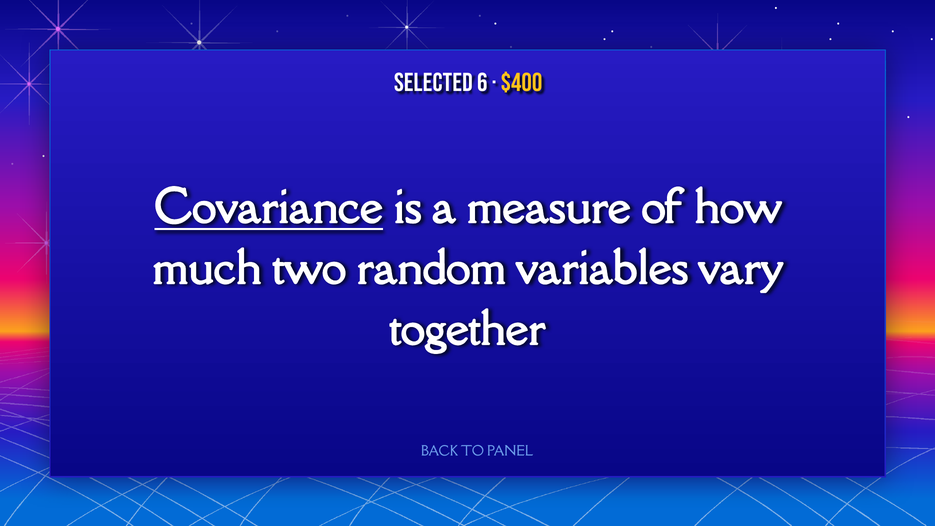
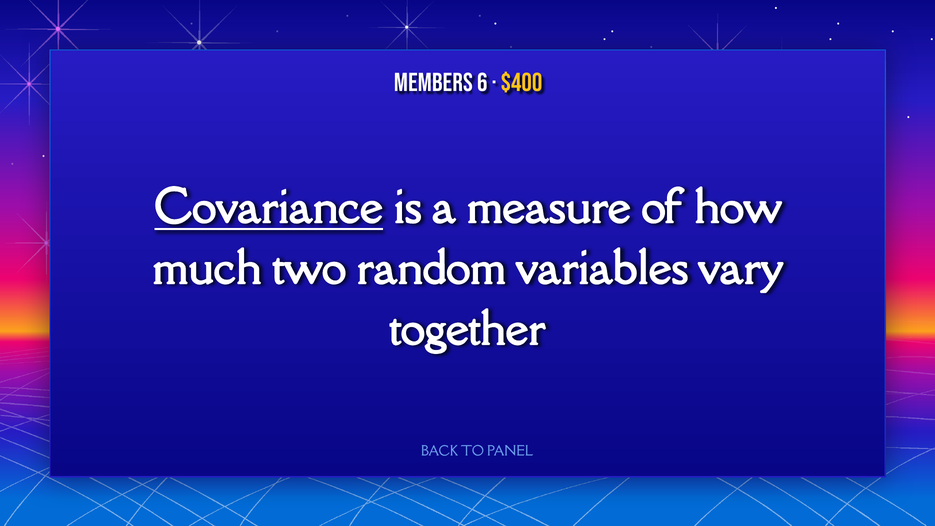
SELECTED: SELECTED -> MEMBERS (433, 83)
